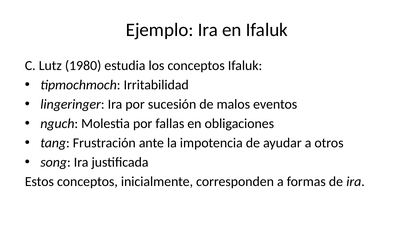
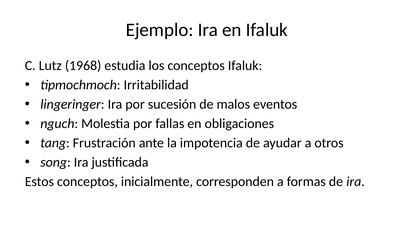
1980: 1980 -> 1968 (83, 66)
